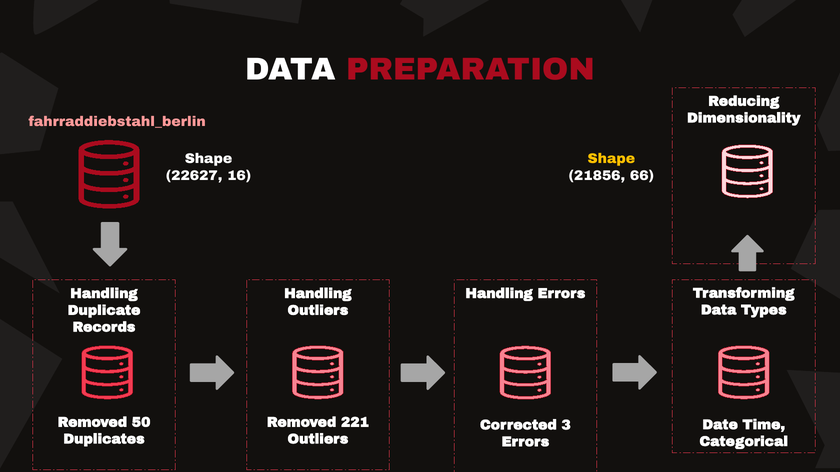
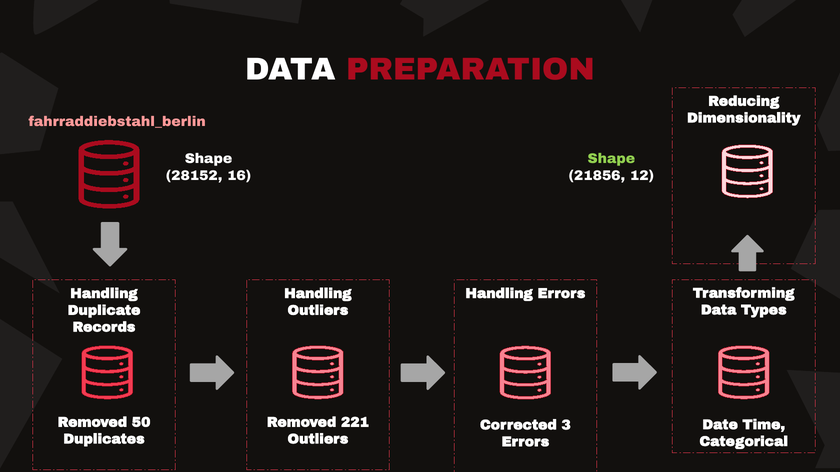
Shape colour: yellow -> light green (611, 159)
22627: 22627 -> 28152 (194, 176)
66: 66 -> 12 (642, 176)
